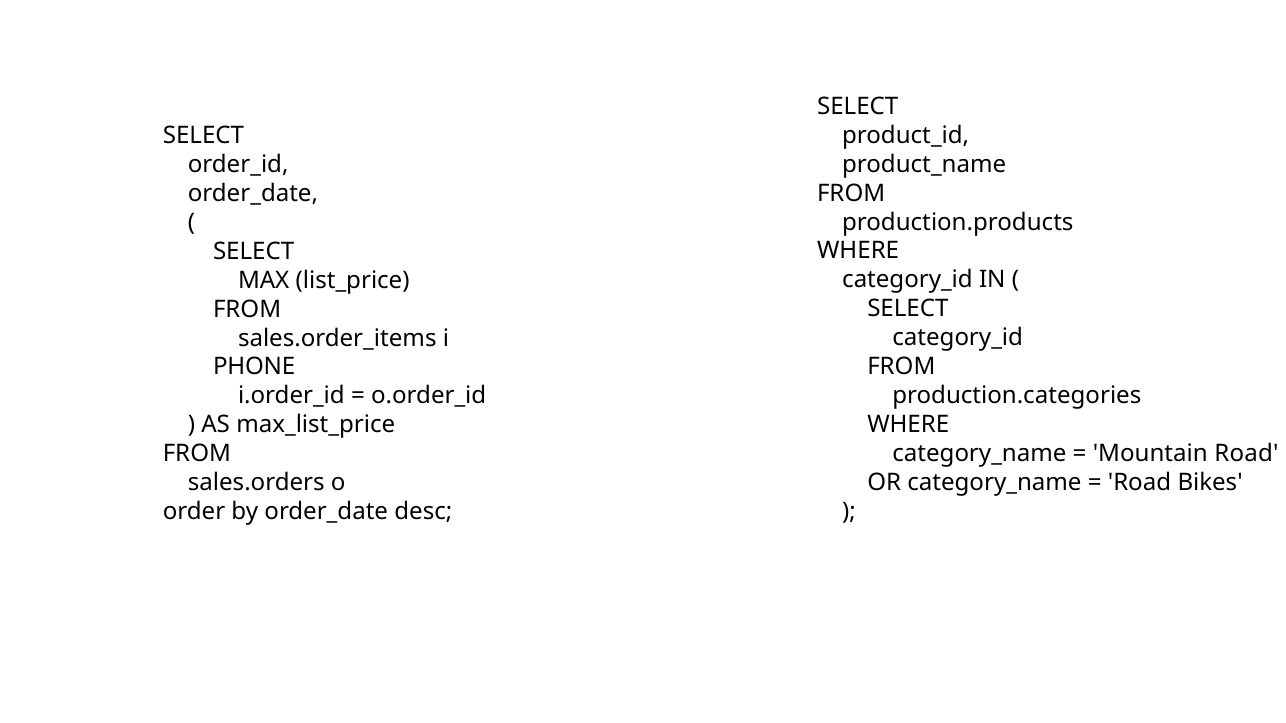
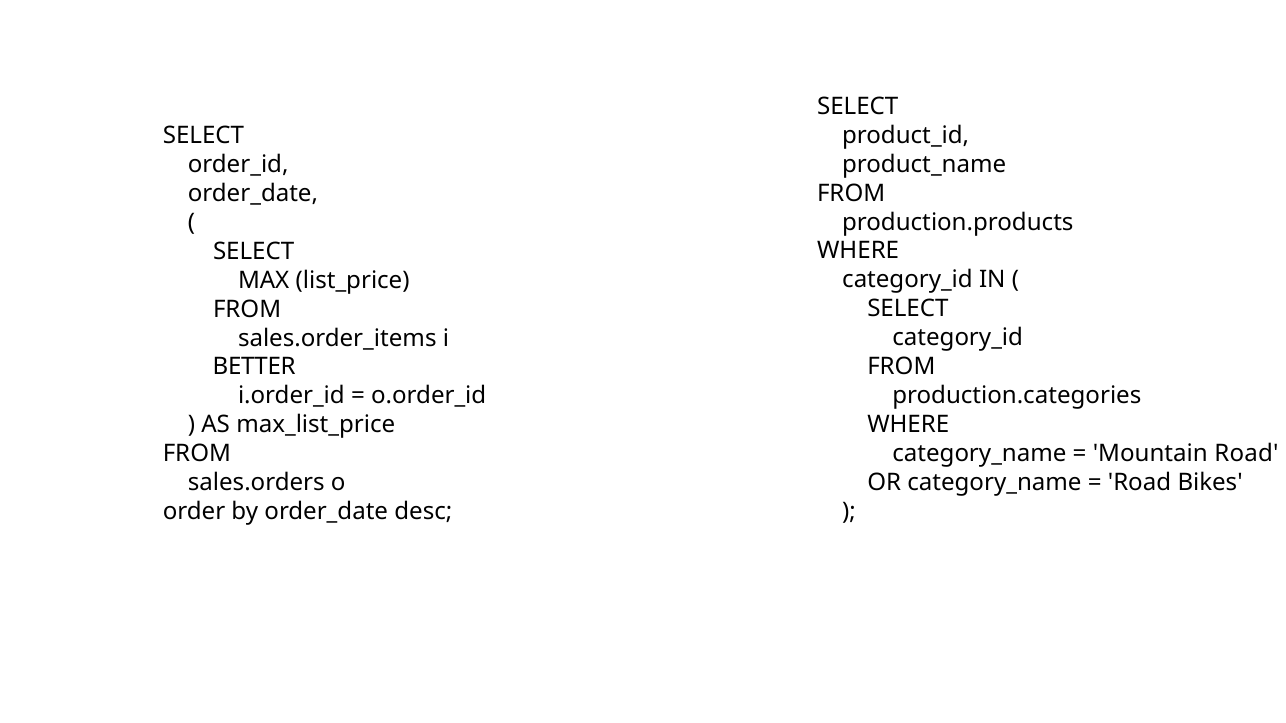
PHONE: PHONE -> BETTER (254, 367)
